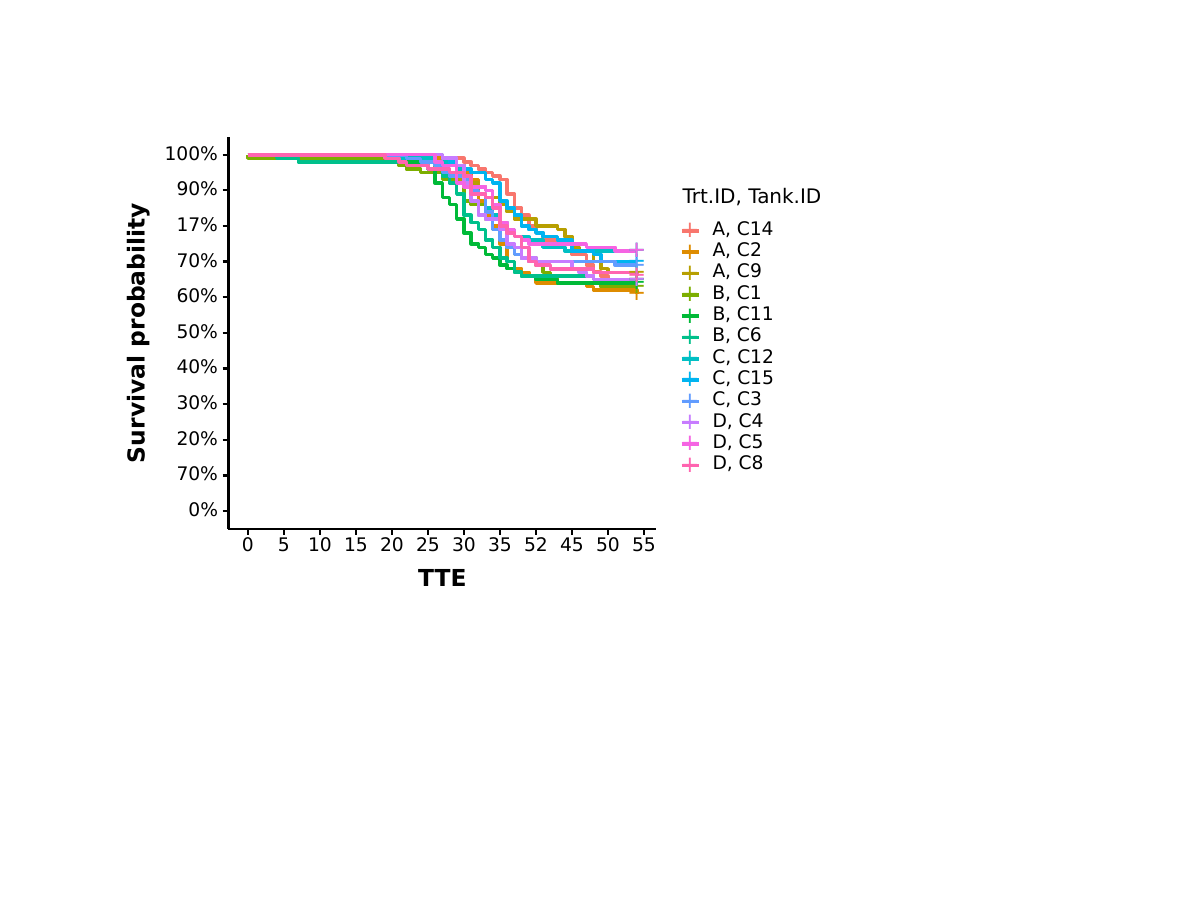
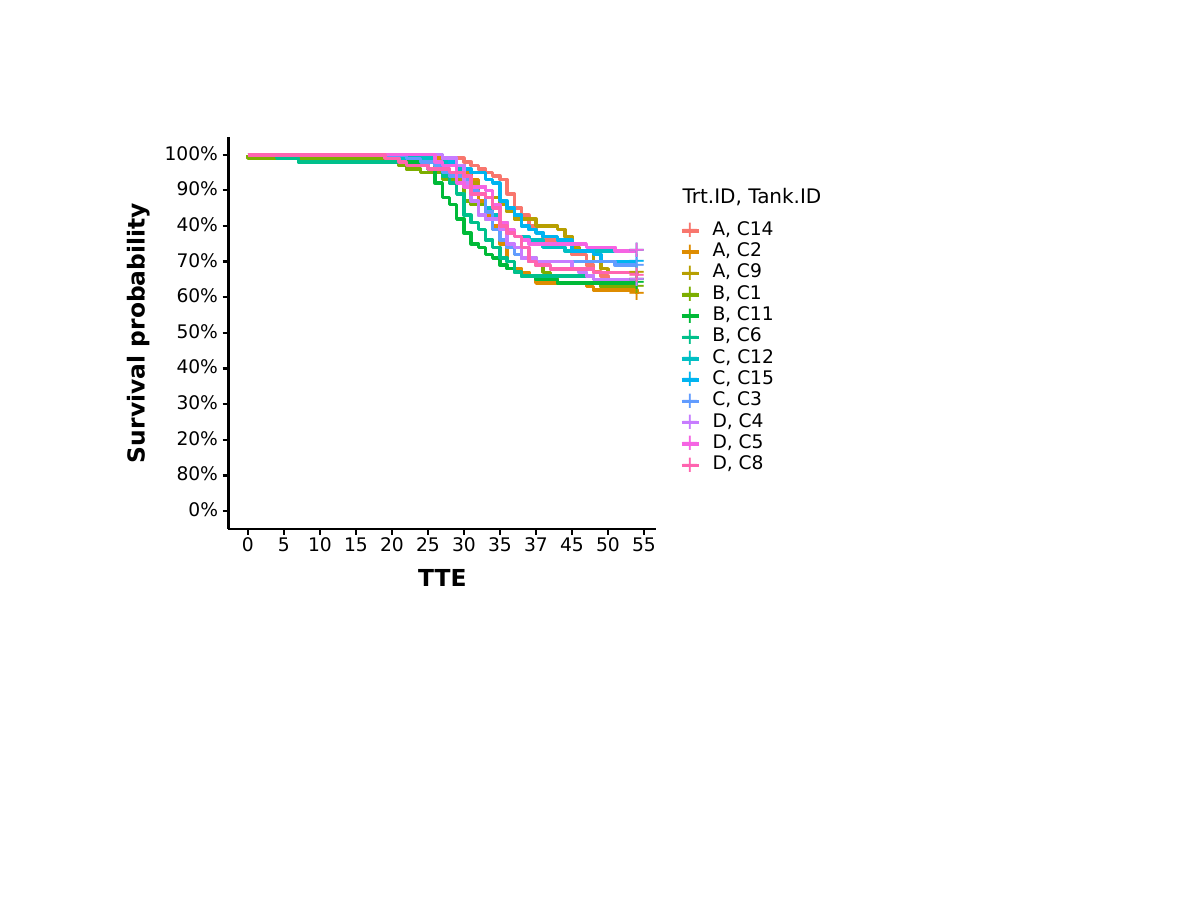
17%: 17% -> 40% (197, 225)
70%: 70% -> 80% (197, 474)
52: 52 -> 37 (536, 545)
